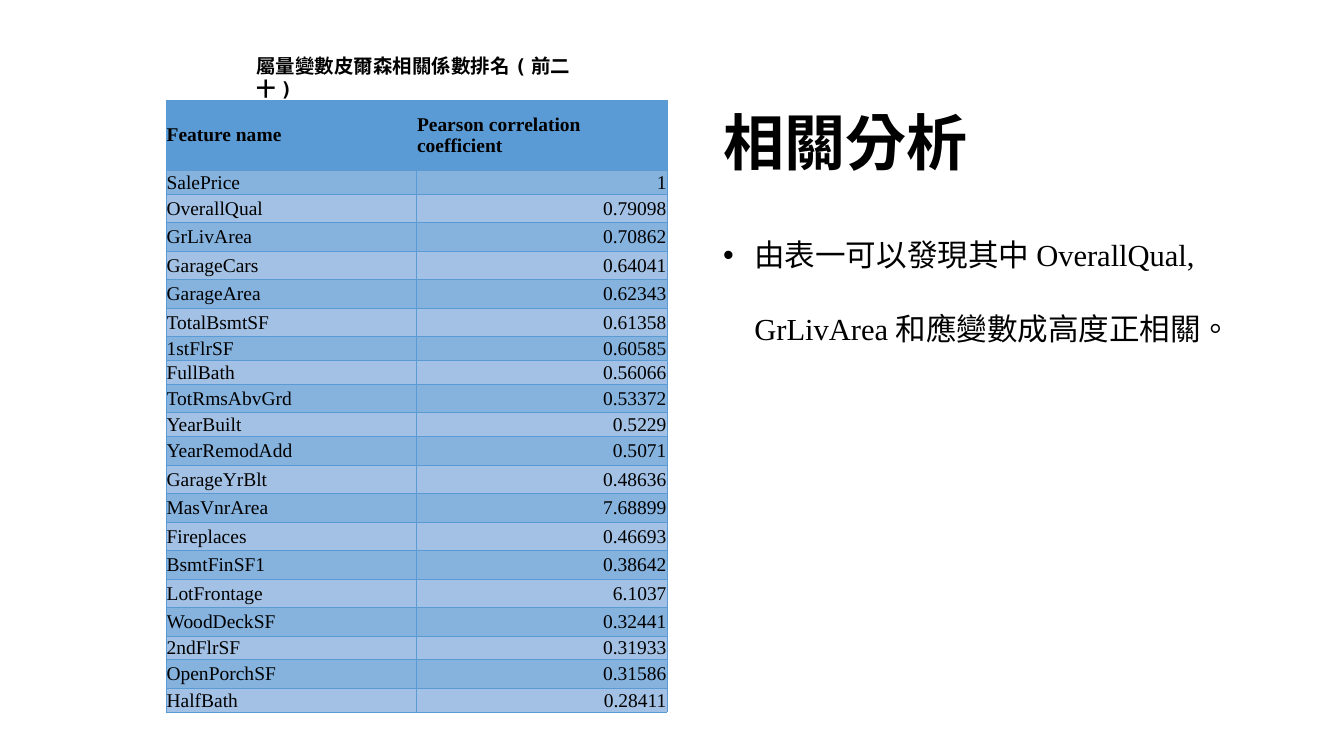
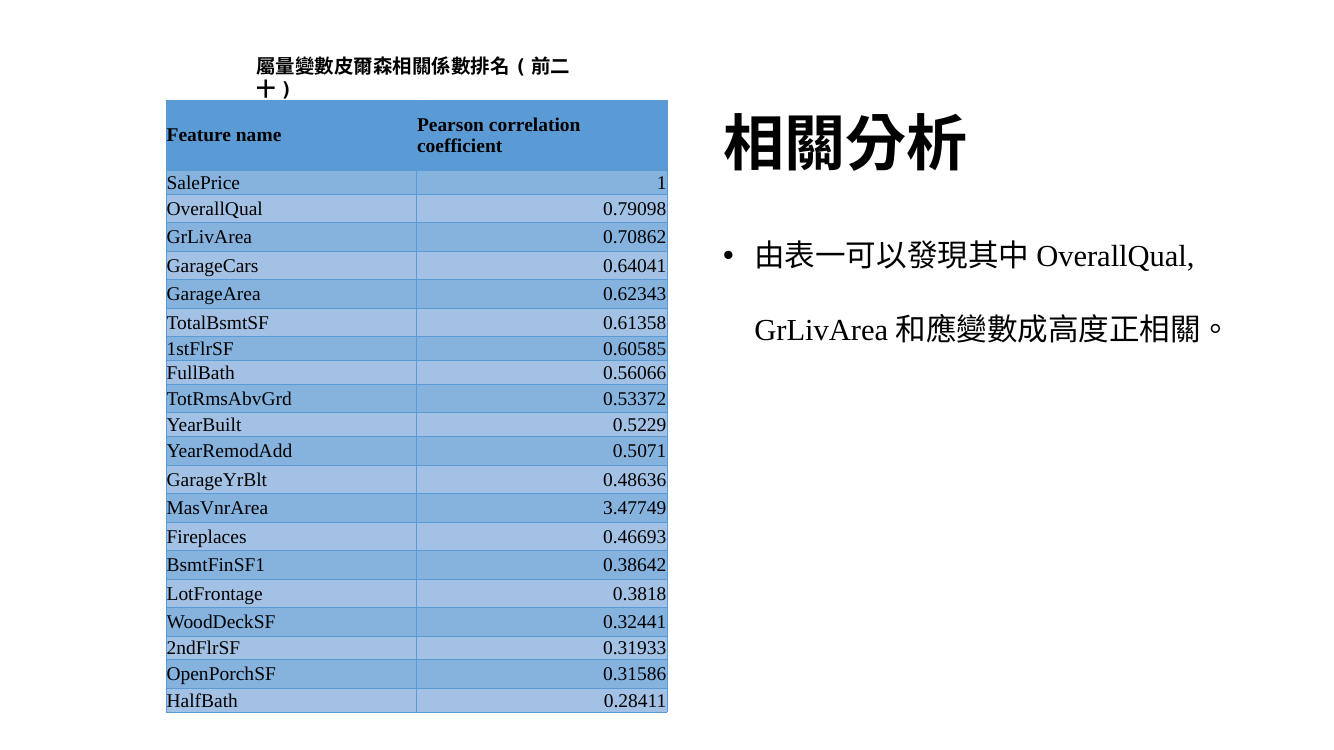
7.68899: 7.68899 -> 3.47749 (635, 508)
6.1037: 6.1037 -> 0.3818 (640, 594)
